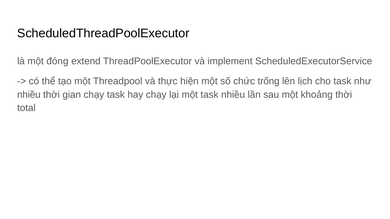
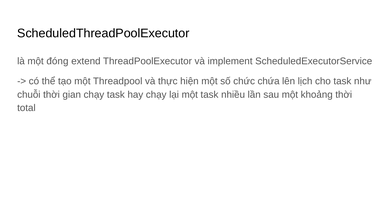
trống: trống -> chứa (269, 81)
nhiều: nhiều -> chuỗi (29, 95)
